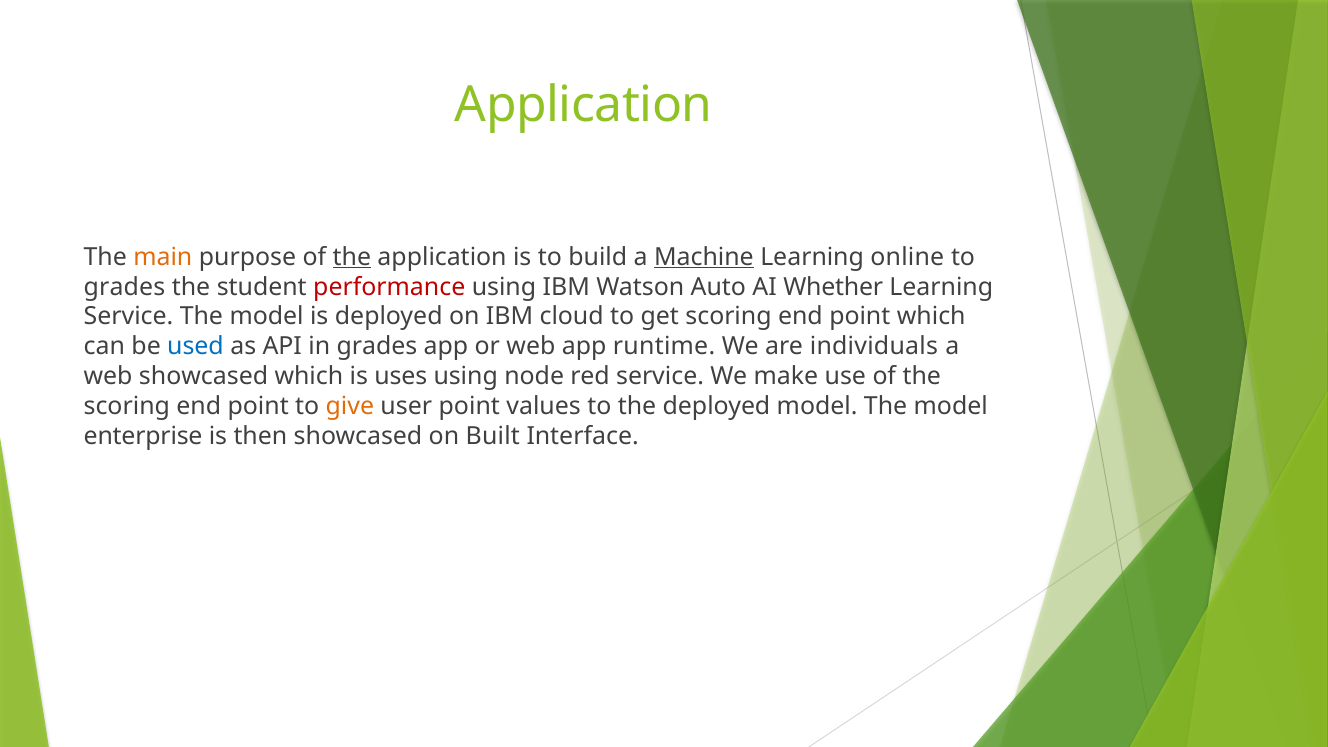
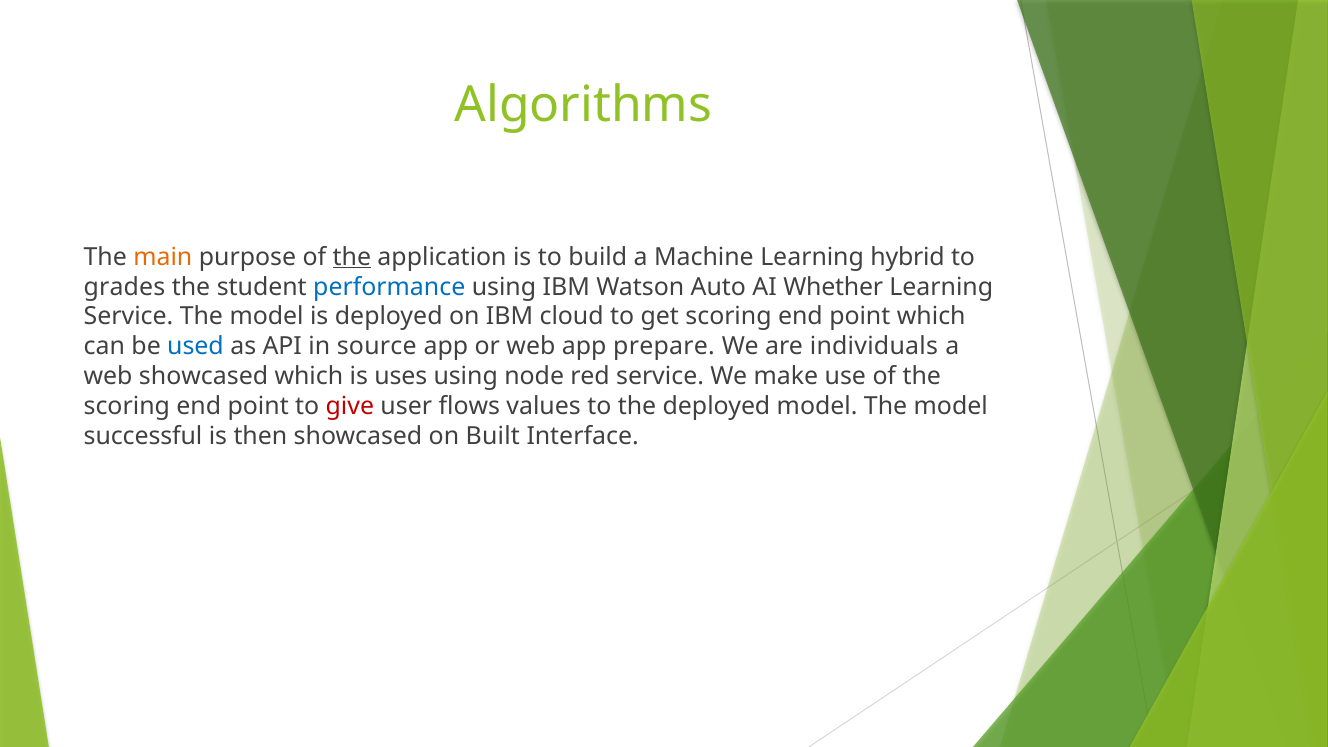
Application: Application -> Algorithms (583, 105)
Machine underline: present -> none (704, 257)
online: online -> hybrid (908, 257)
performance colour: red -> blue (389, 287)
in grades: grades -> source (377, 347)
runtime: runtime -> prepare (664, 347)
give colour: orange -> red (350, 406)
user point: point -> flows (469, 406)
enterprise: enterprise -> successful (143, 436)
